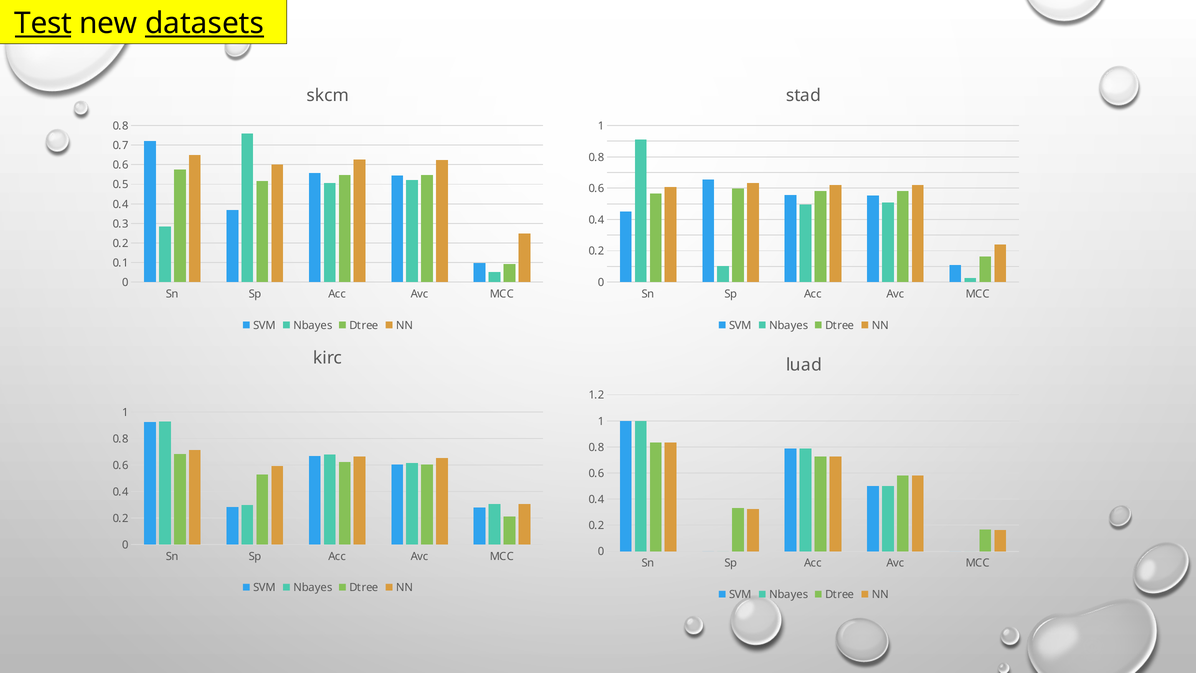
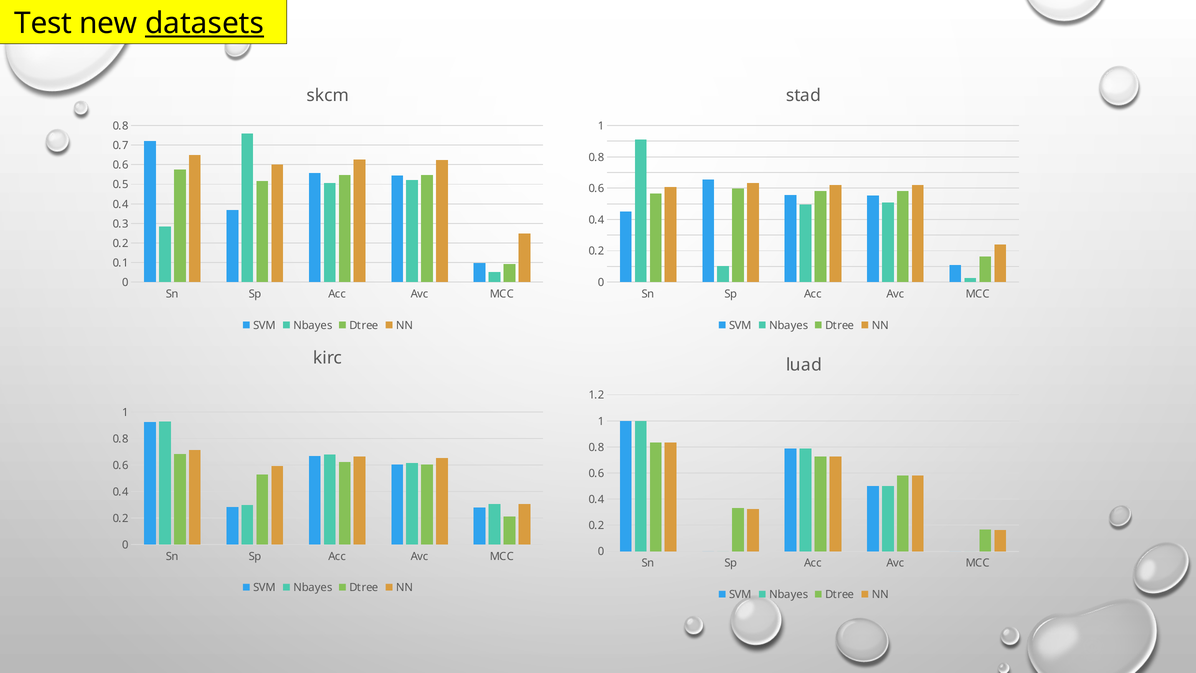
Test underline: present -> none (43, 24)
